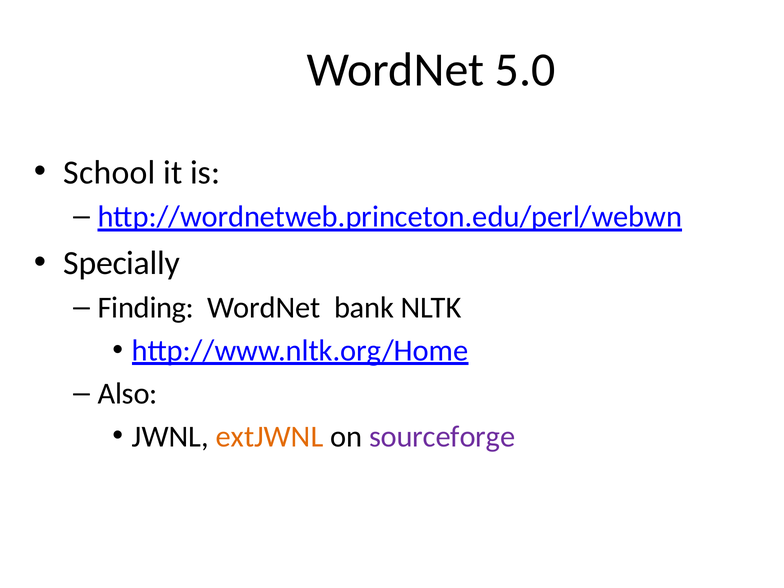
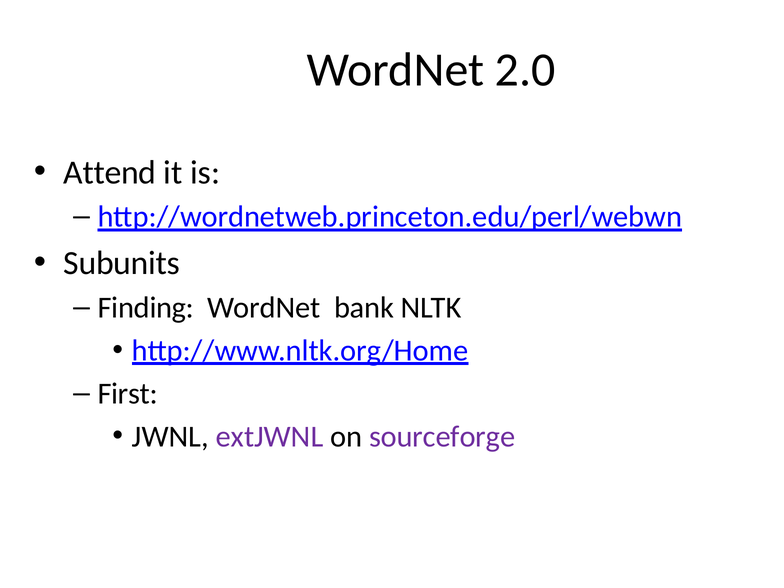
5.0: 5.0 -> 2.0 (525, 70)
School: School -> Attend (110, 172)
Specially: Specially -> Subunits (122, 263)
Also: Also -> First (128, 394)
extJWNL colour: orange -> purple (270, 437)
